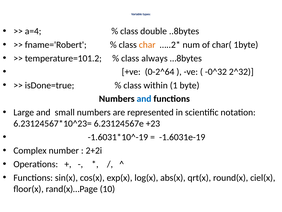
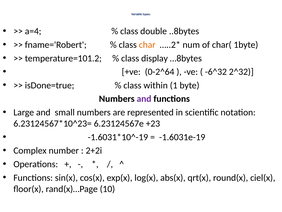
always: always -> display (155, 58)
-0^32: -0^32 -> -6^32 (216, 72)
and colour: blue -> purple (144, 99)
